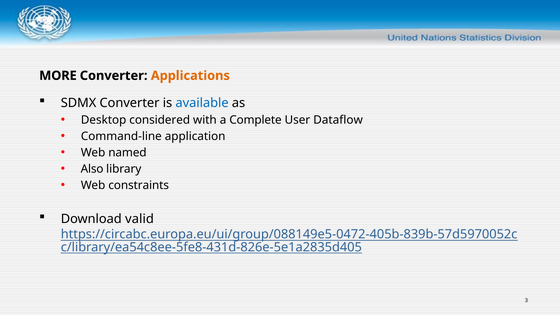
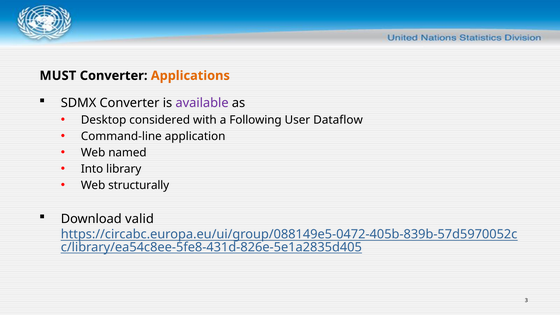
MORE: MORE -> MUST (58, 76)
available colour: blue -> purple (202, 103)
Complete: Complete -> Following (255, 120)
Also: Also -> Into (92, 169)
constraints: constraints -> structurally (139, 185)
